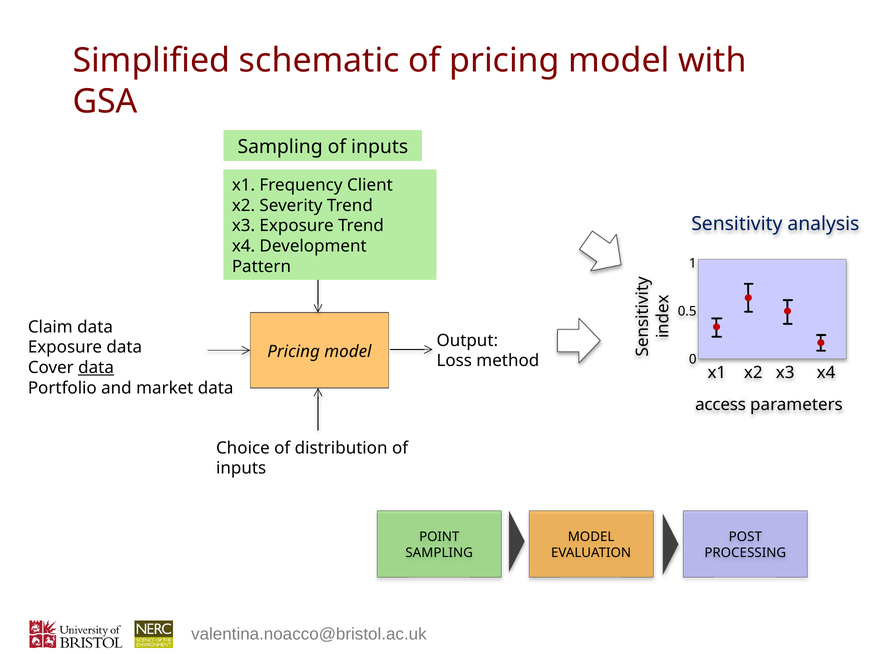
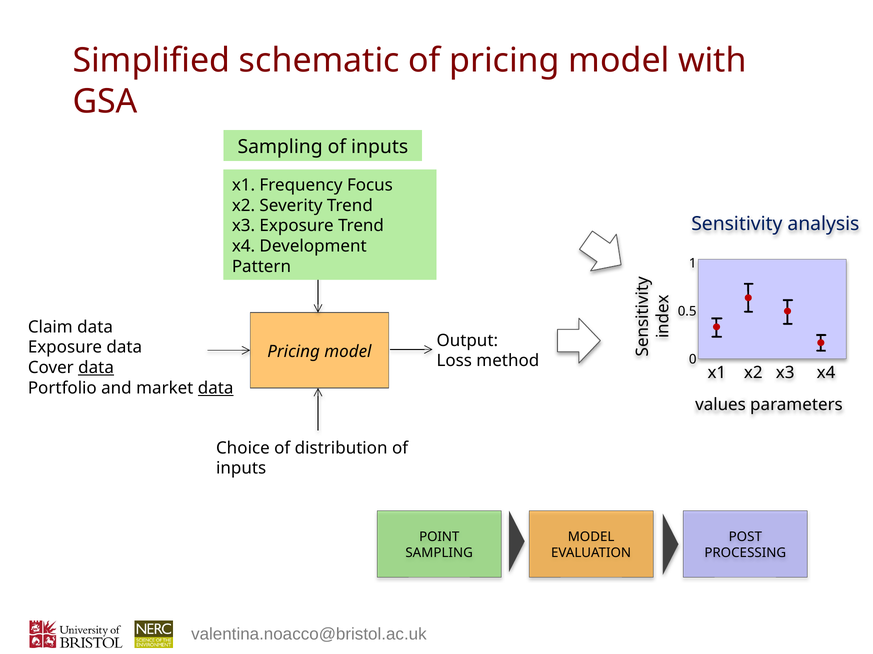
Client: Client -> Focus (370, 185)
data underline: none -> present (216, 388)
access: access -> values (720, 405)
